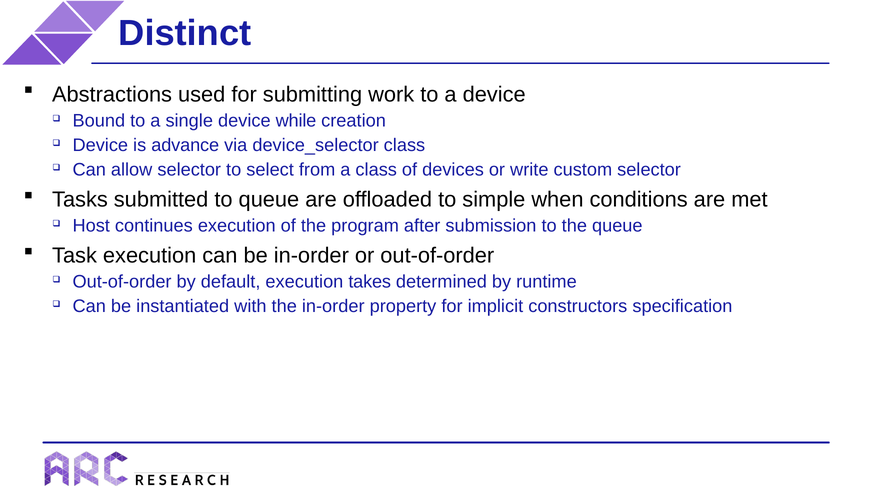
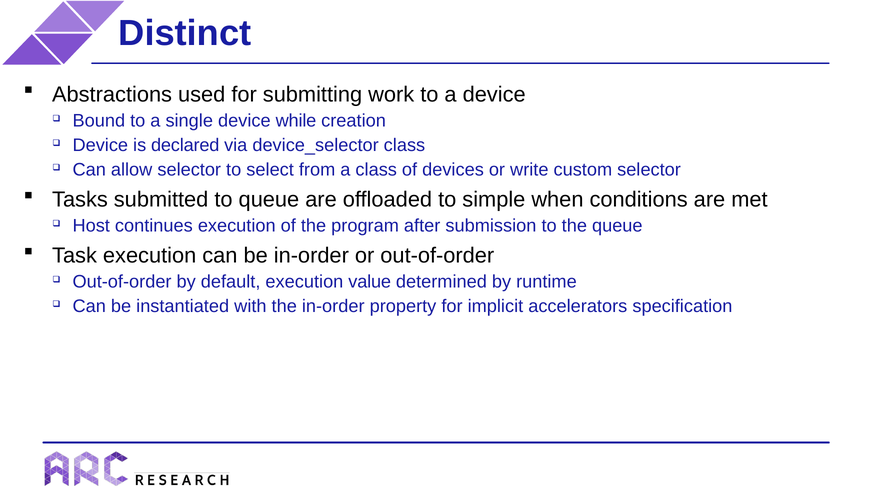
advance: advance -> declared (185, 145)
takes: takes -> value (370, 282)
constructors: constructors -> accelerators (578, 307)
